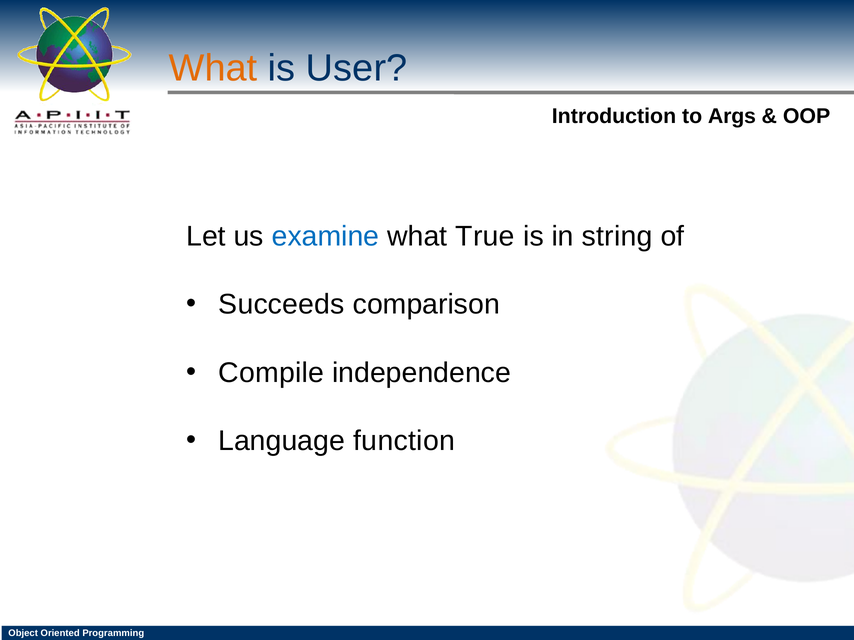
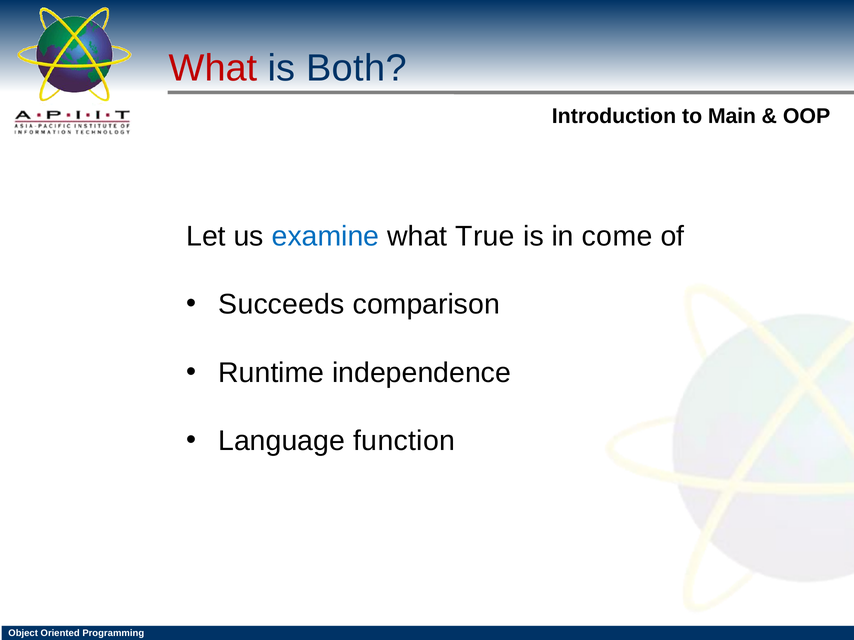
What colour: orange -> red (213, 68)
User: User -> Both (356, 68)
Args: Args -> Main (732, 116)
string: string -> come (617, 236)
Compile: Compile -> Runtime (271, 373)
